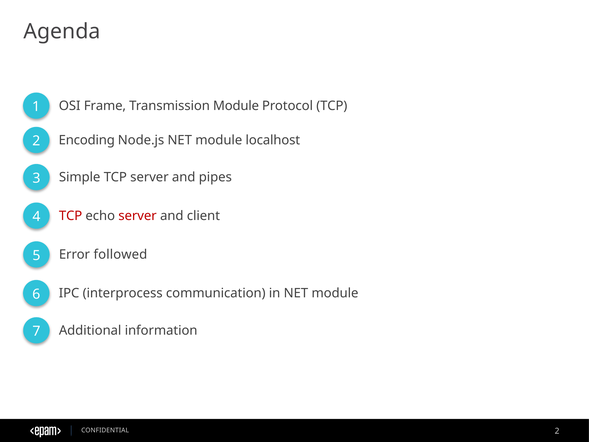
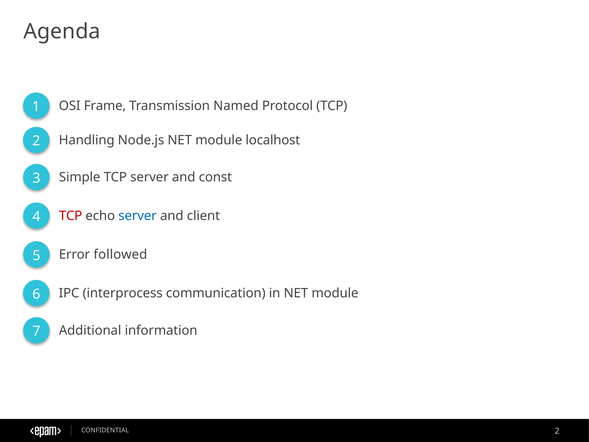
Transmission Module: Module -> Named (236, 106)
Encoding: Encoding -> Handling (87, 140)
pipes: pipes -> const (215, 177)
server colour: red -> blue (138, 216)
